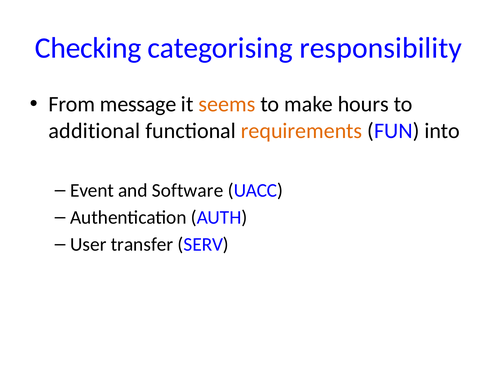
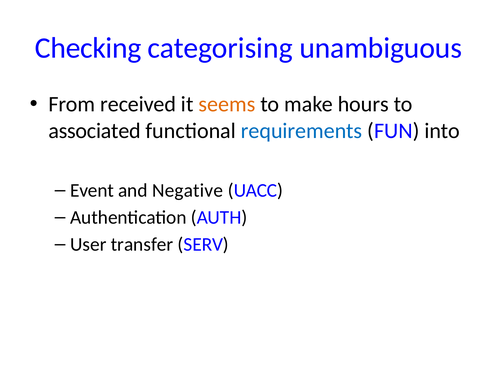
responsibility: responsibility -> unambiguous (381, 48)
message: message -> received (138, 104)
additional: additional -> associated (95, 131)
requirements colour: orange -> blue (302, 131)
Software: Software -> Negative (188, 190)
